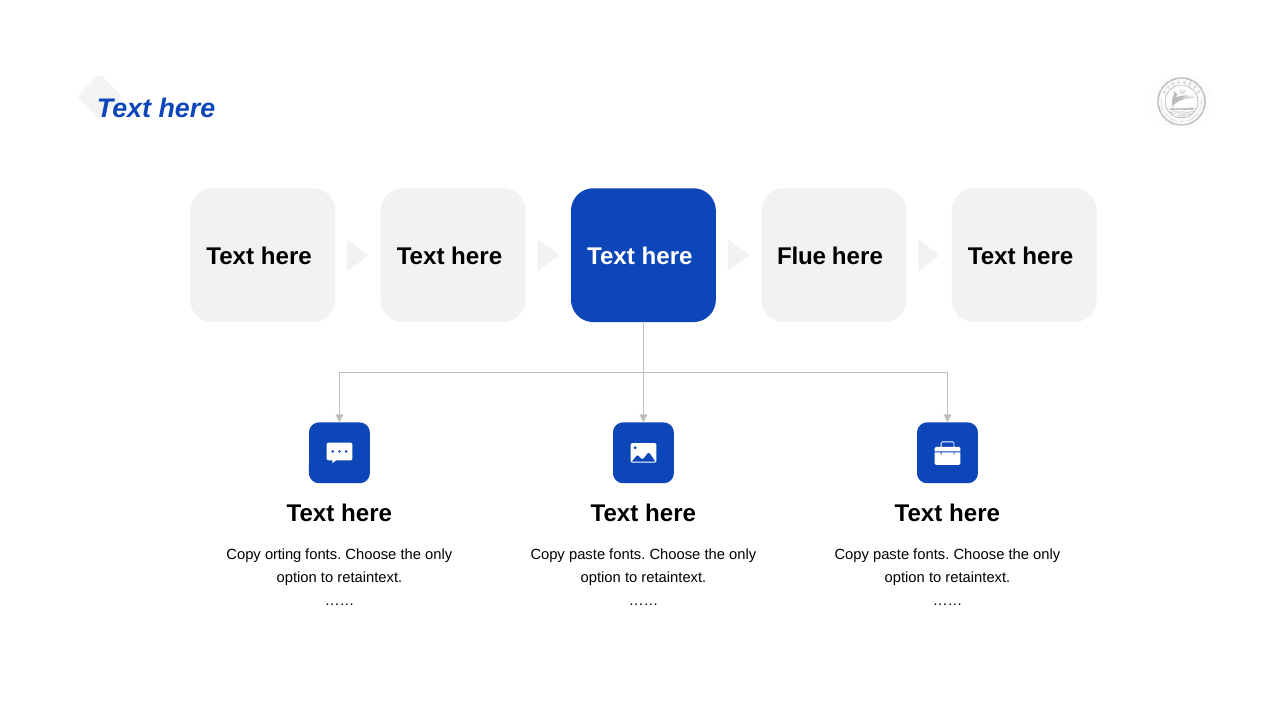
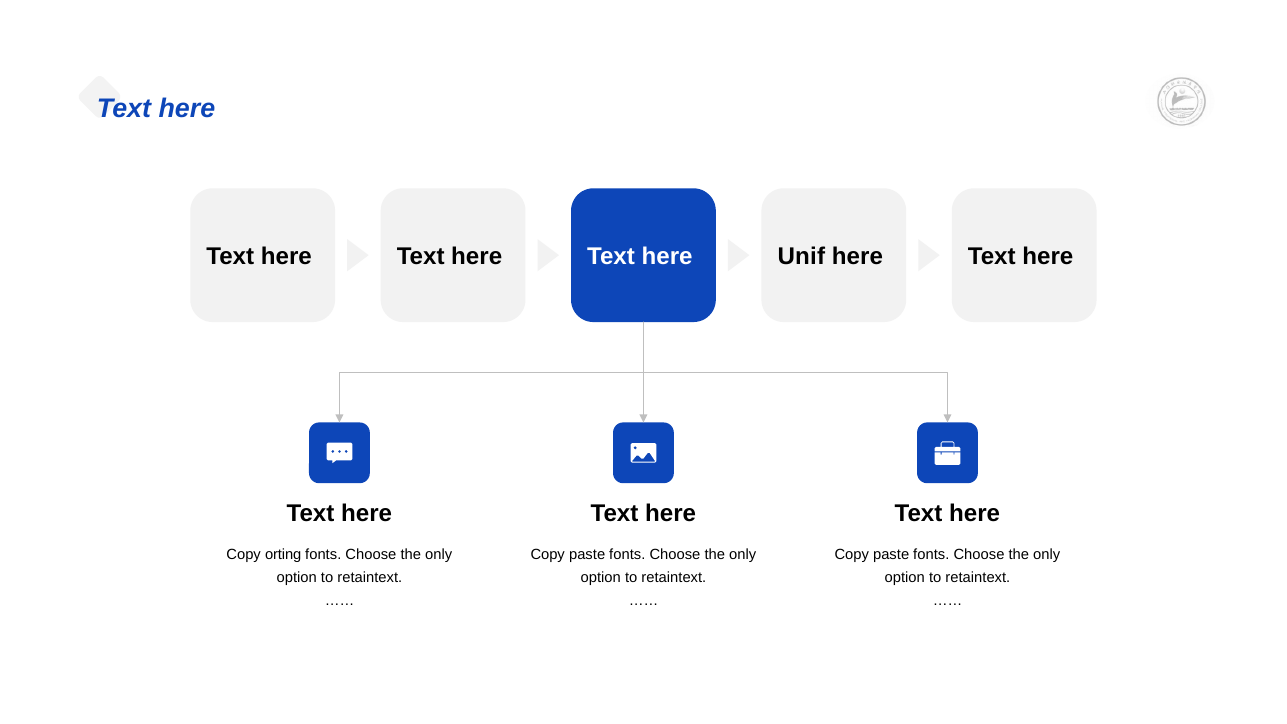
Flue: Flue -> Unif (801, 257)
